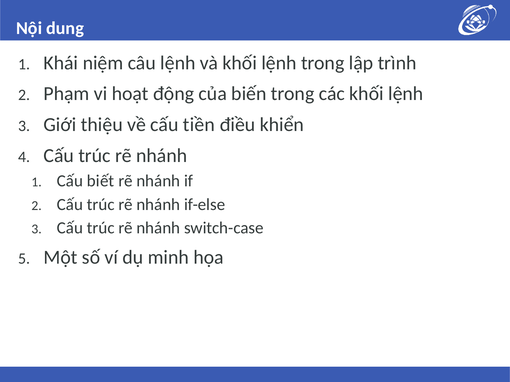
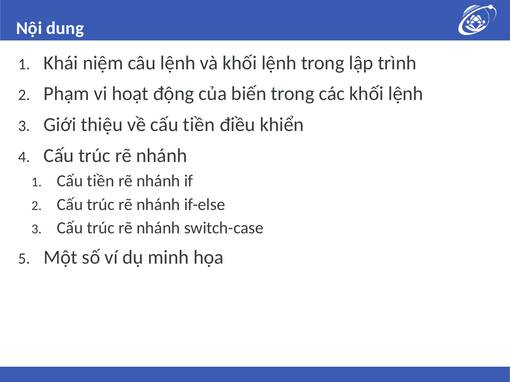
biết: biết -> tiền (101, 181)
